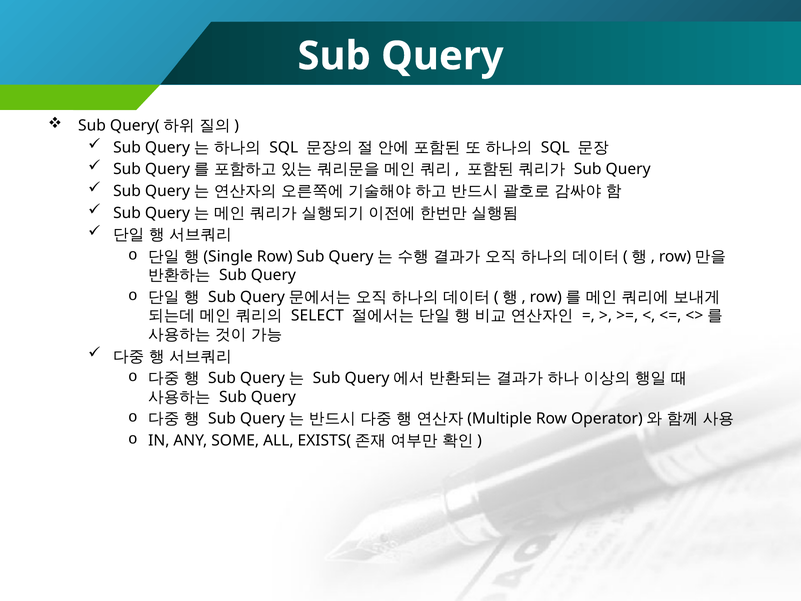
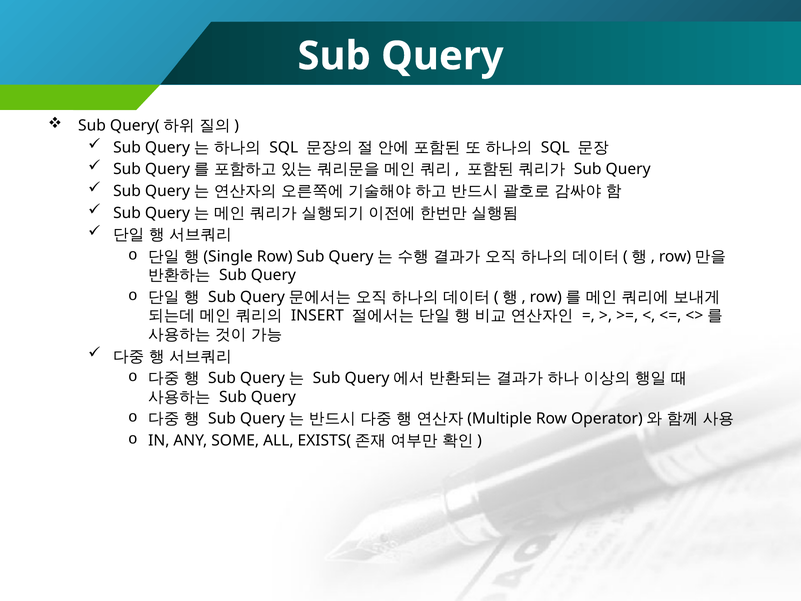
SELECT: SELECT -> INSERT (317, 316)
